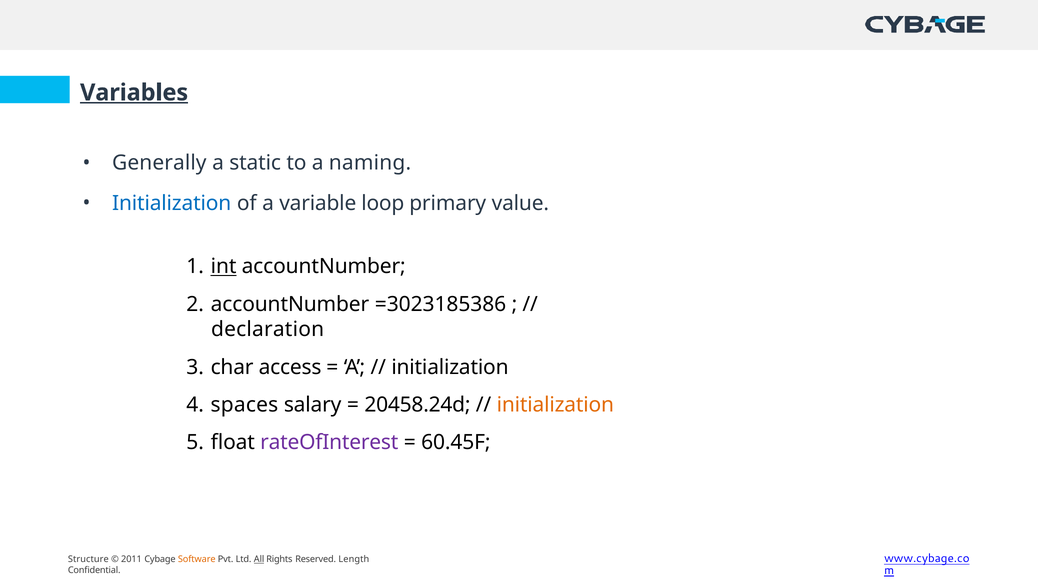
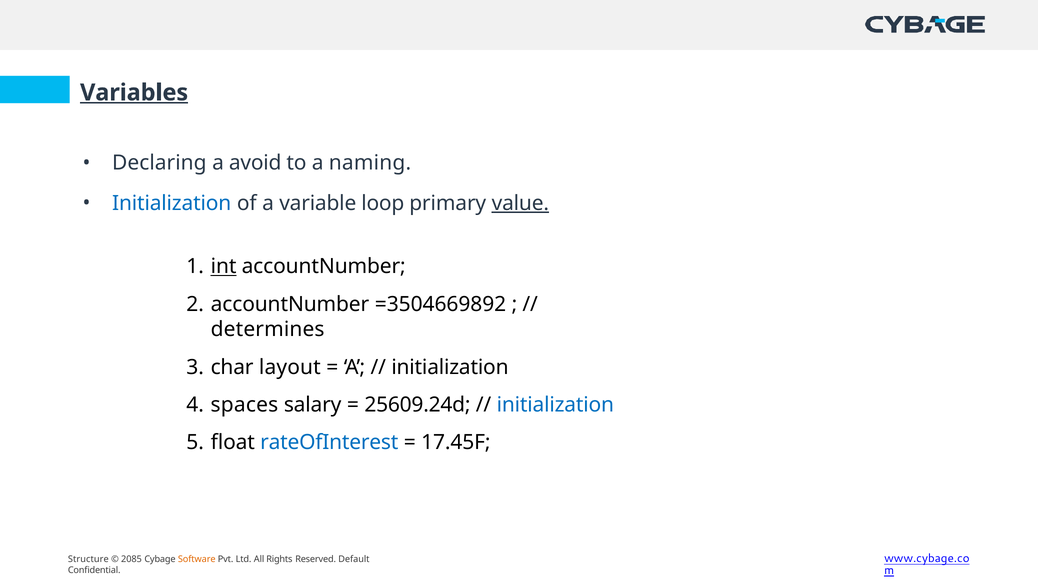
Generally: Generally -> Declaring (159, 163)
static: static -> avoid (255, 163)
value underline: none -> present (520, 204)
=3023185386: =3023185386 -> =3504669892 (441, 305)
declaration: declaration -> determines (268, 330)
access: access -> layout (290, 367)
20458.24d: 20458.24d -> 25609.24d (417, 405)
initialization colour: orange -> blue (555, 405)
rateOfInterest colour: purple -> blue (329, 443)
60.45F: 60.45F -> 17.45F (456, 443)
2011: 2011 -> 2085 (131, 560)
All underline: present -> none (259, 560)
Length: Length -> Default (354, 560)
